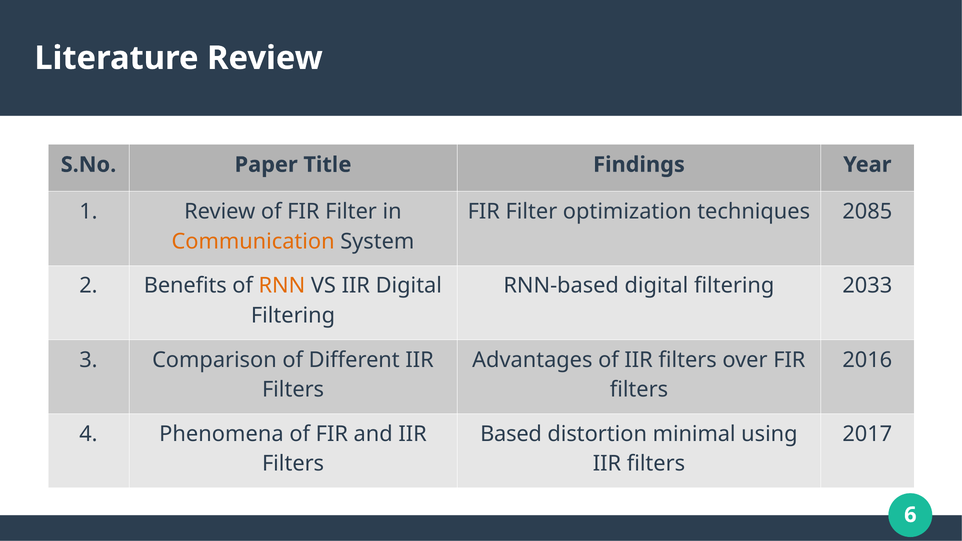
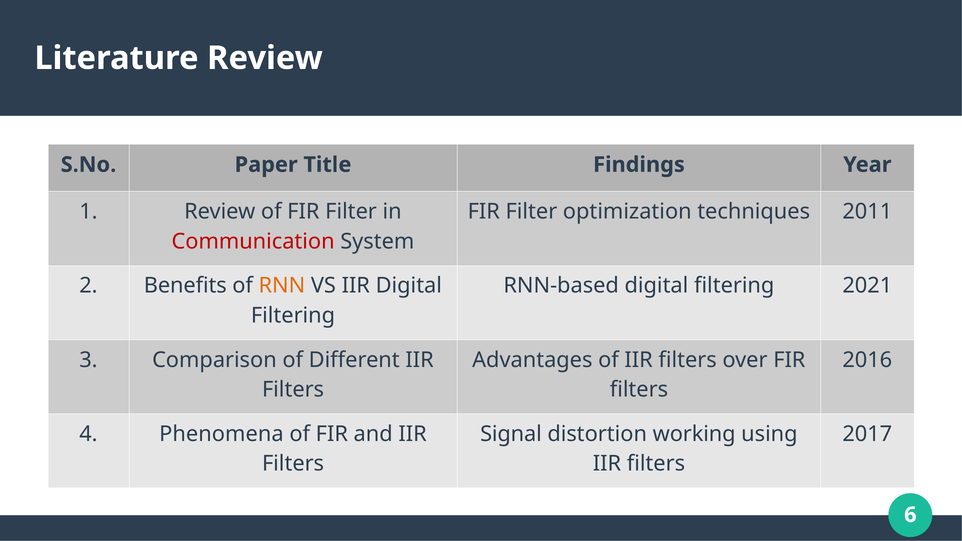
2085: 2085 -> 2011 (867, 212)
Communication colour: orange -> red (253, 241)
2033: 2033 -> 2021 (867, 286)
Based: Based -> Signal (511, 434)
minimal: minimal -> working (694, 434)
